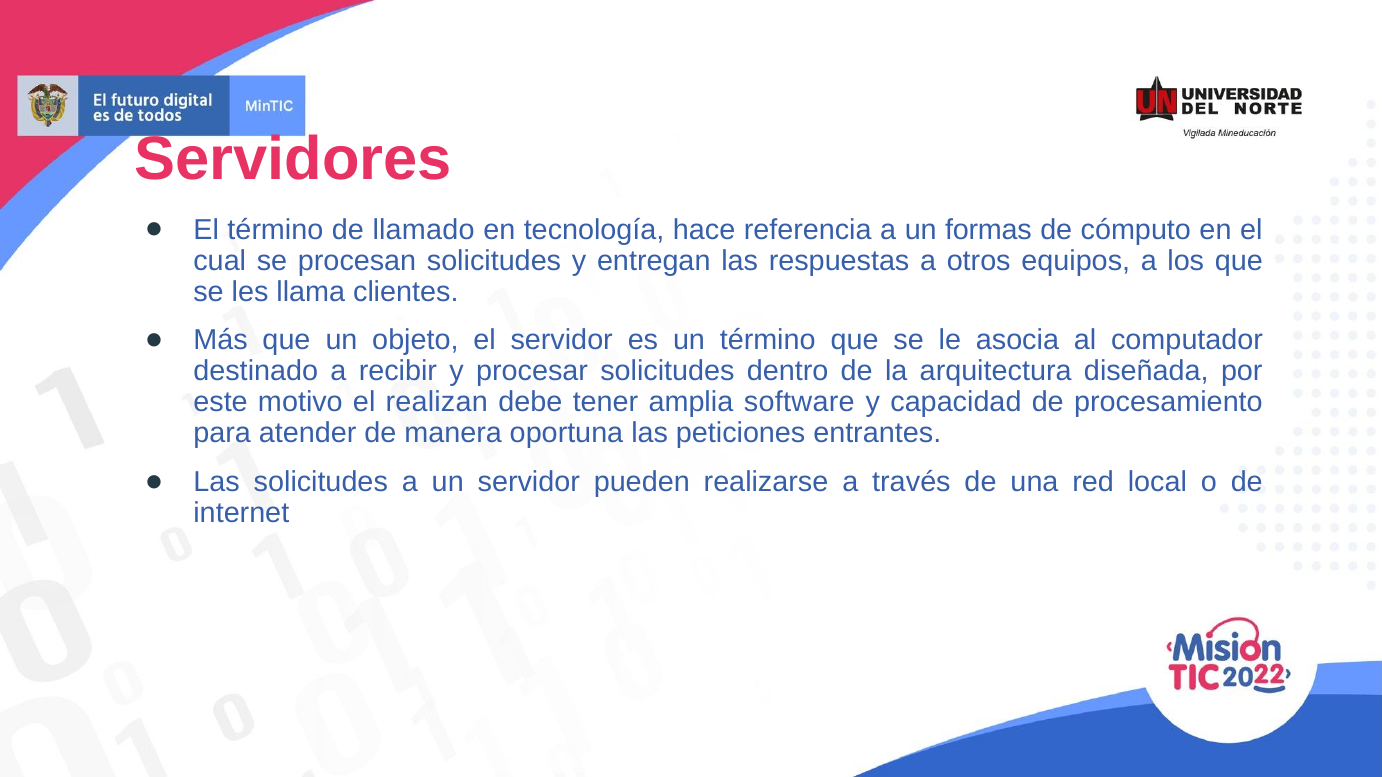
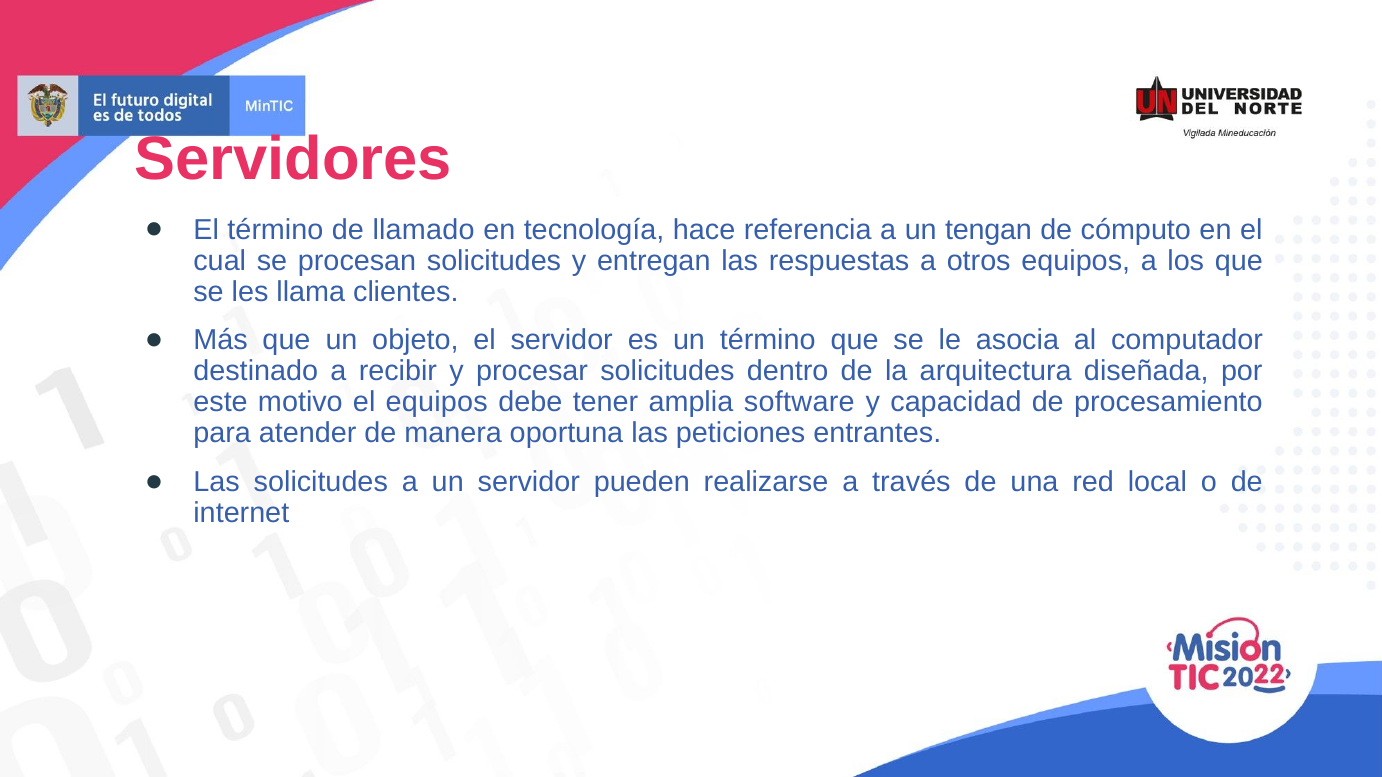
formas: formas -> tengan (989, 230)
el realizan: realizan -> equipos (437, 403)
